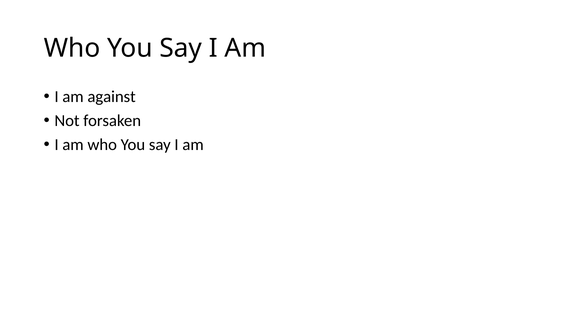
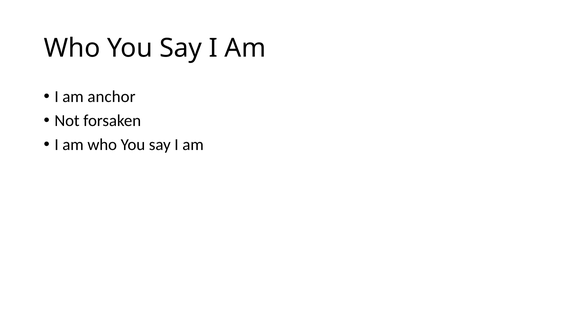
against: against -> anchor (111, 97)
